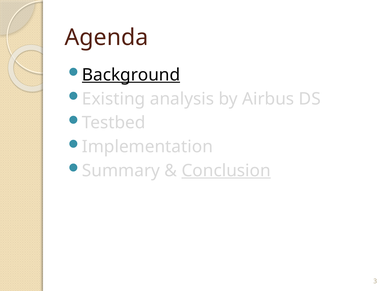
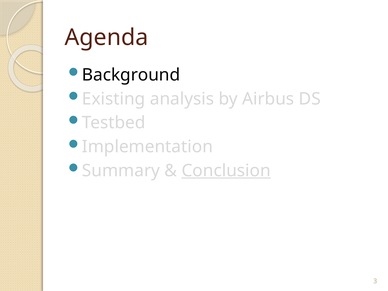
Background underline: present -> none (131, 75)
